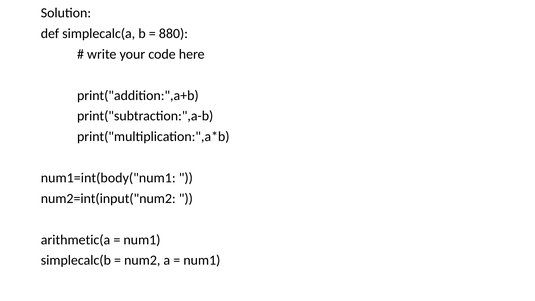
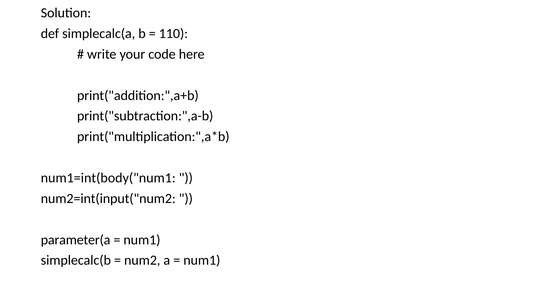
880: 880 -> 110 (173, 34)
arithmetic(a: arithmetic(a -> parameter(a (76, 240)
